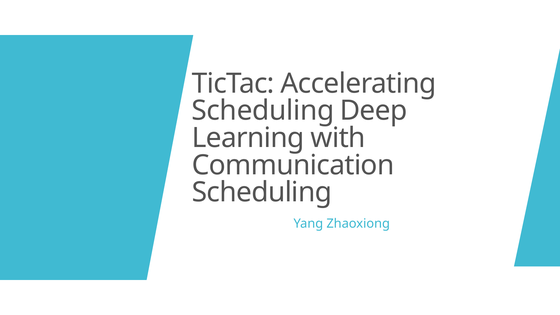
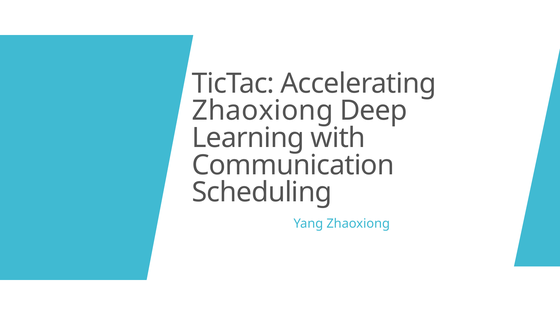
Scheduling: Scheduling -> Zhaoxiong (263, 111)
